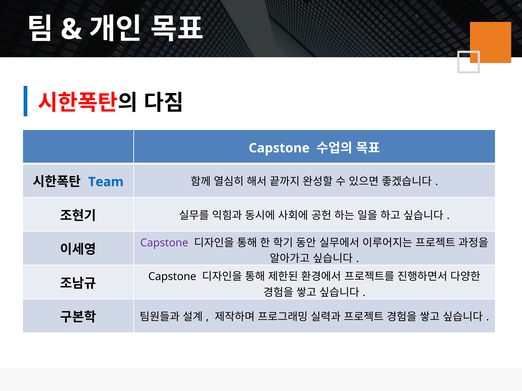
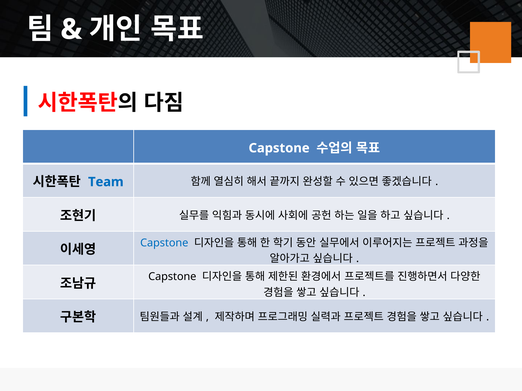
Capstone colour: purple -> blue (164, 243)
